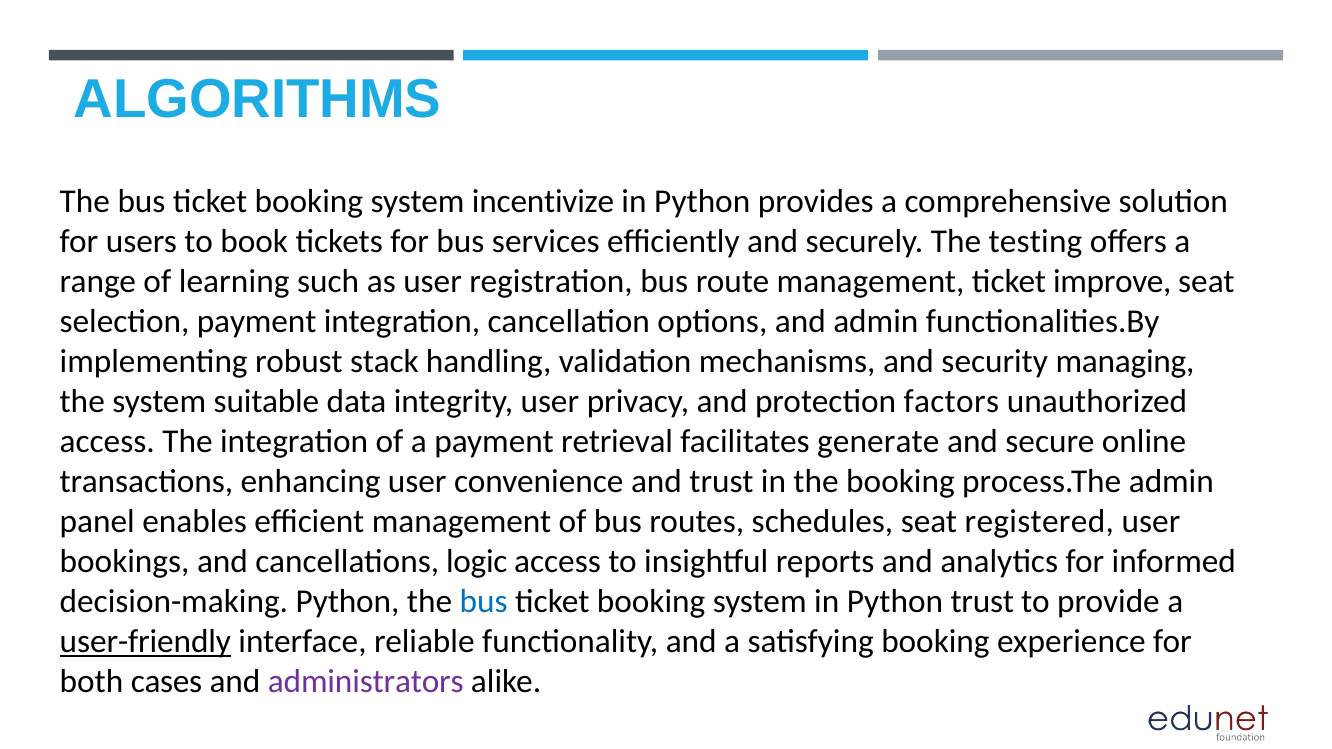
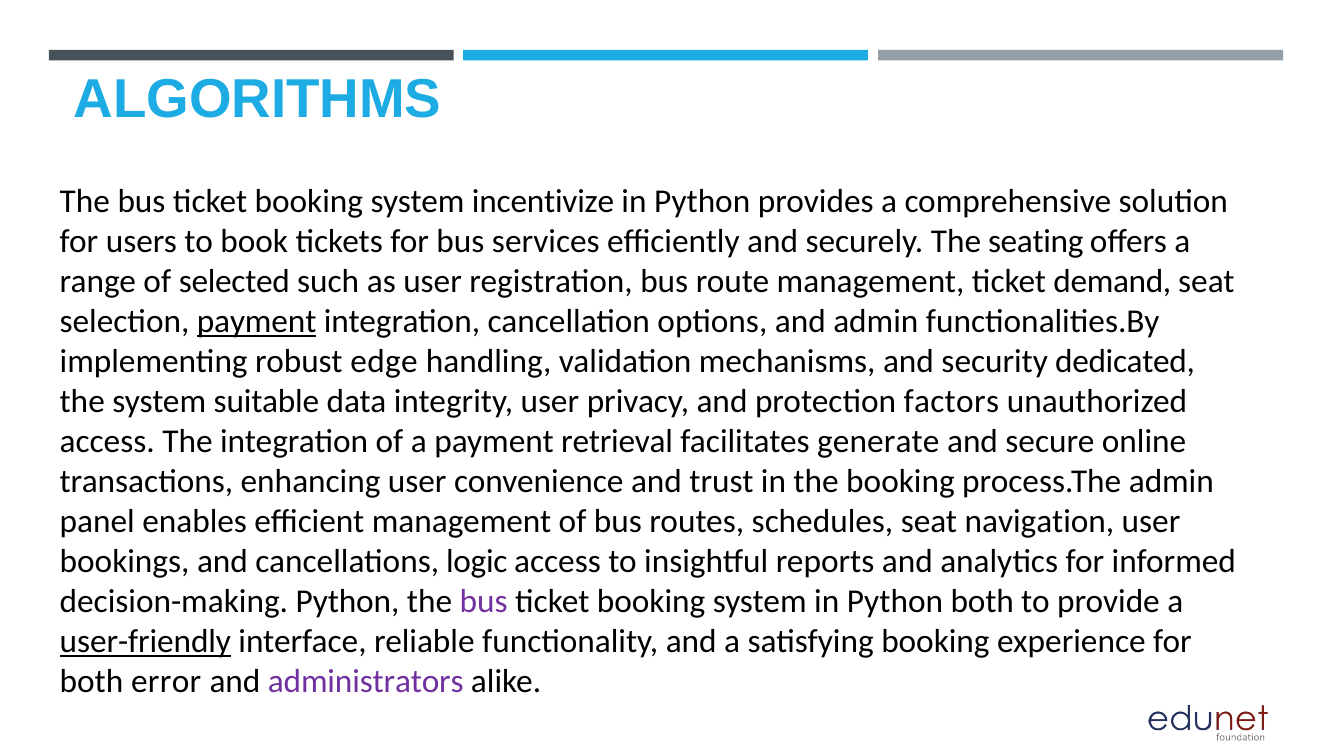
testing: testing -> seating (1036, 242)
learning: learning -> selected (234, 282)
improve: improve -> demand (1112, 282)
payment underline: none -> present (257, 322)
stack: stack -> edge (384, 362)
managing: managing -> dedicated (1125, 362)
registered: registered -> navigation (1039, 522)
bus colour: blue -> purple (484, 602)
Python trust: trust -> both (982, 602)
cases: cases -> error (166, 682)
